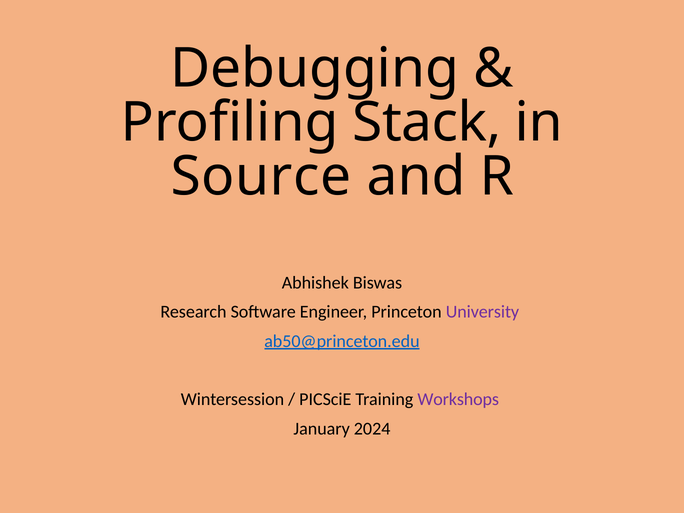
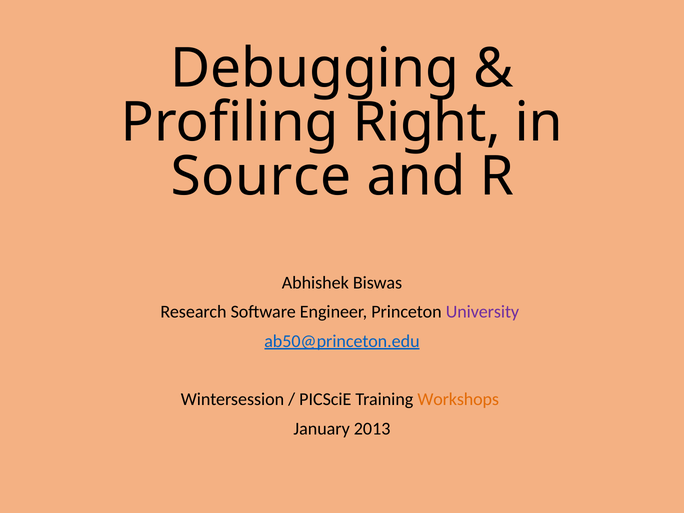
Stack: Stack -> Right (427, 123)
Workshops colour: purple -> orange (458, 400)
2024: 2024 -> 2013 (372, 429)
